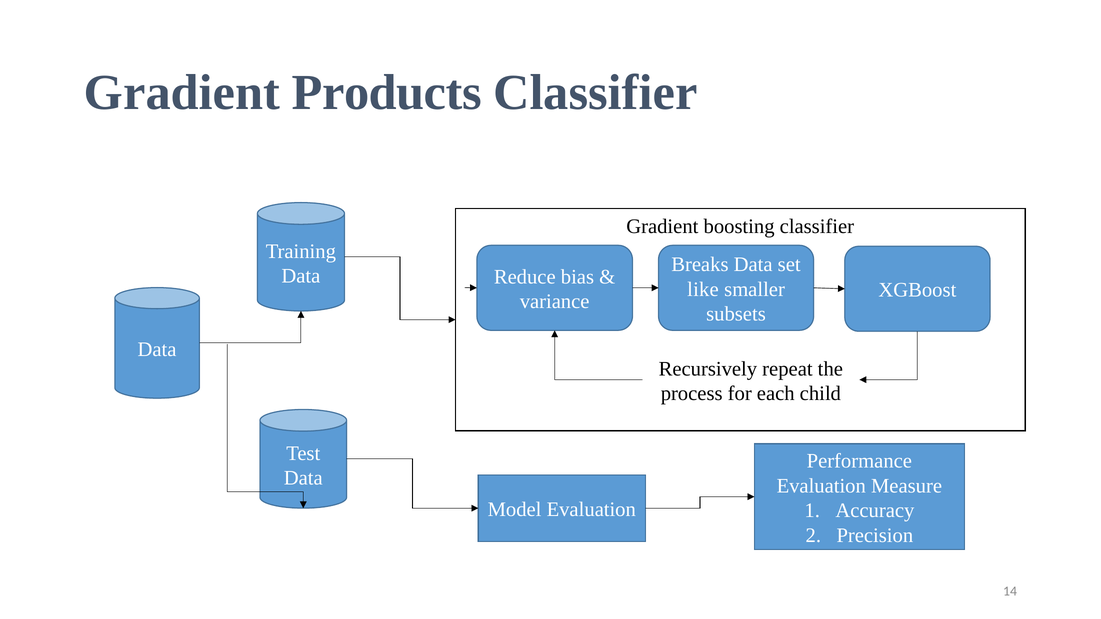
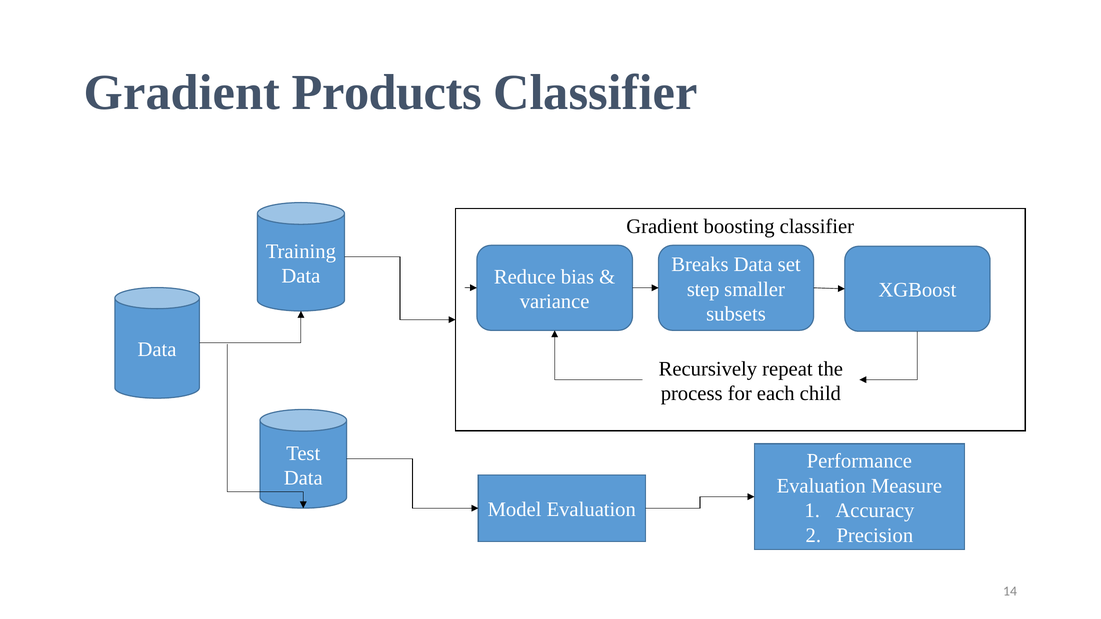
like: like -> step (703, 289)
